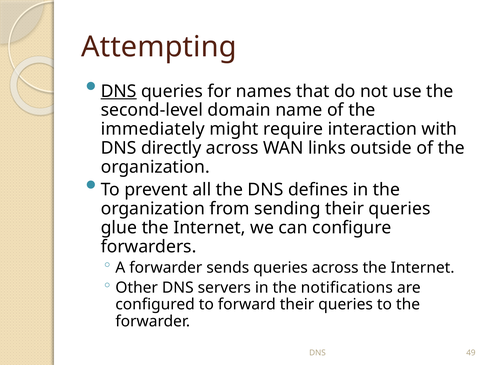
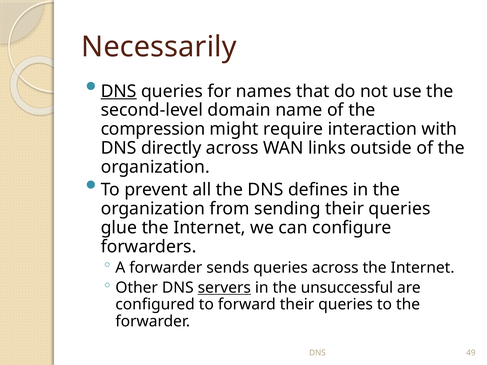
Attempting: Attempting -> Necessarily (159, 47)
immediately: immediately -> compression (153, 129)
servers underline: none -> present (224, 288)
notifications: notifications -> unsuccessful (347, 288)
